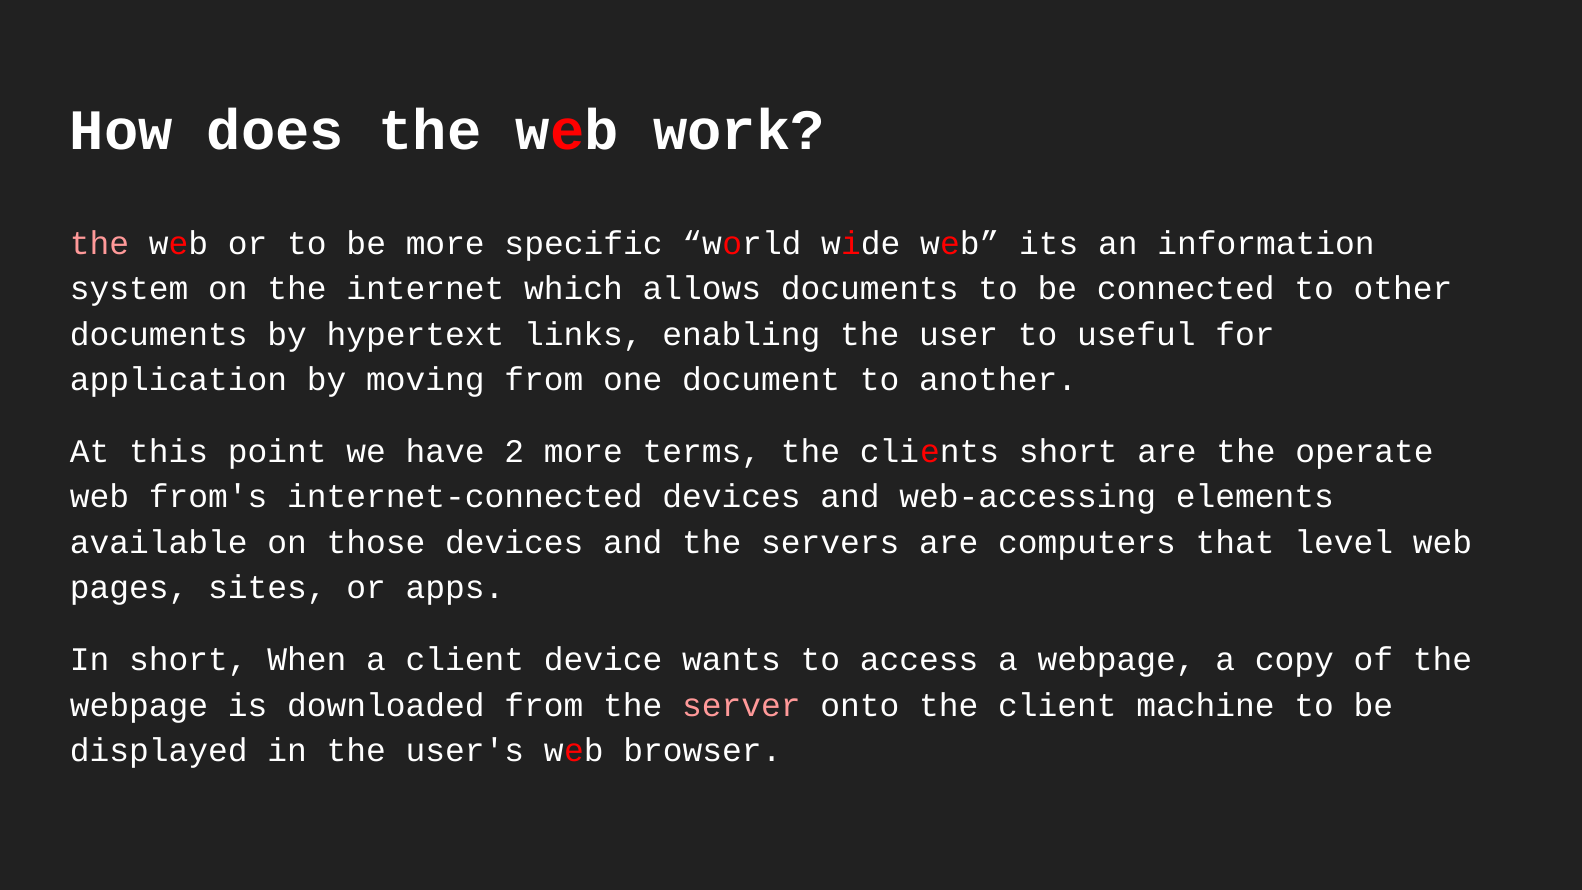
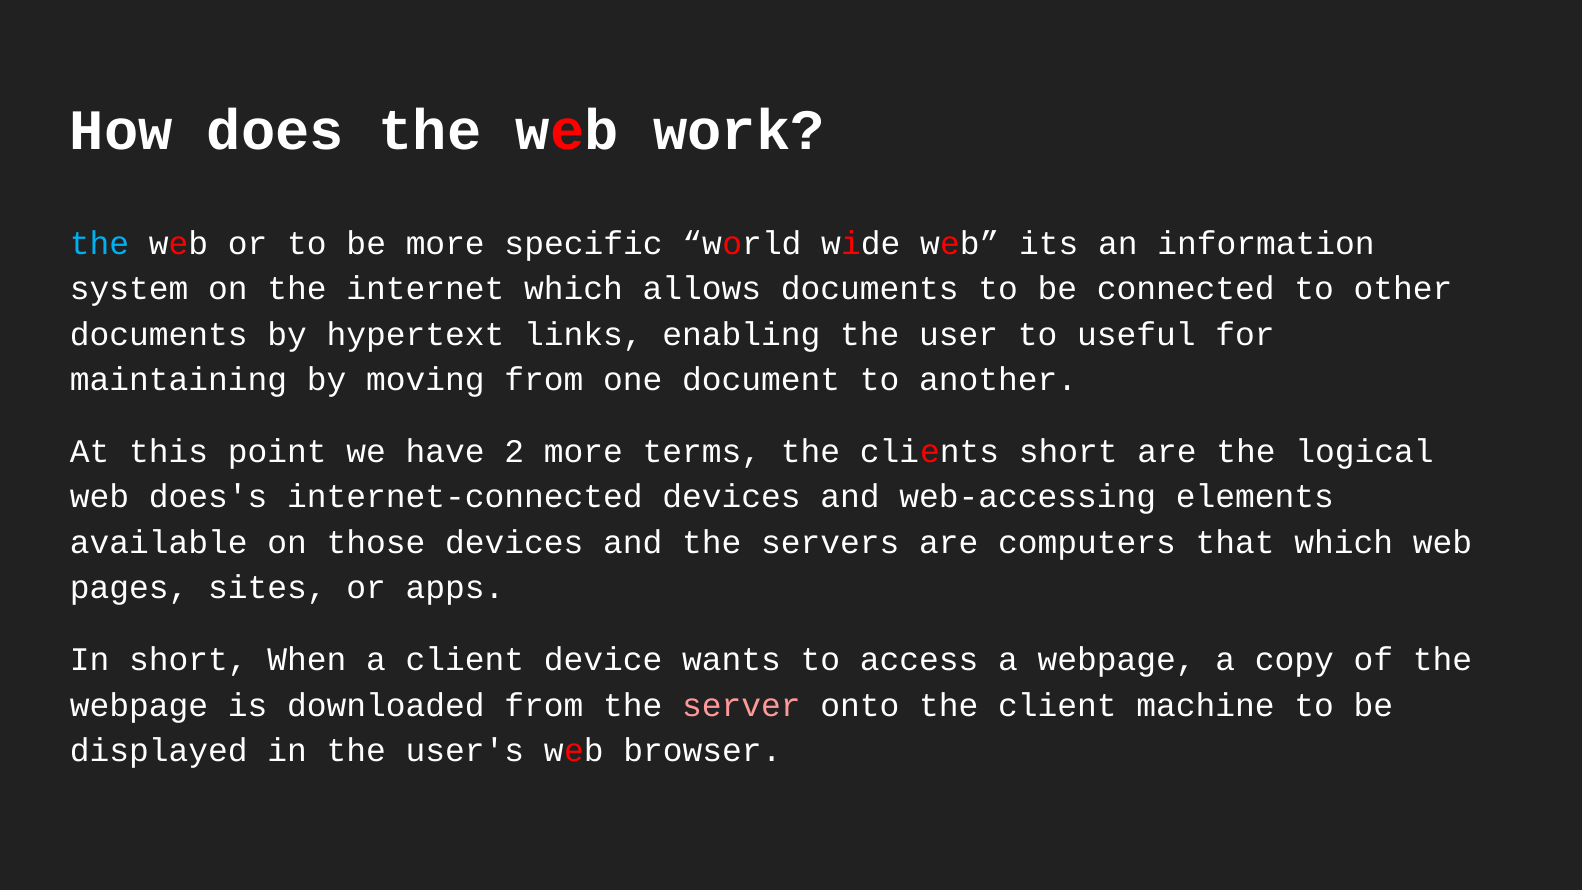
the colour: pink -> light blue (99, 243)
application: application -> maintaining (178, 380)
operate: operate -> logical (1365, 451)
from's: from's -> does's (208, 497)
that level: level -> which (1344, 542)
